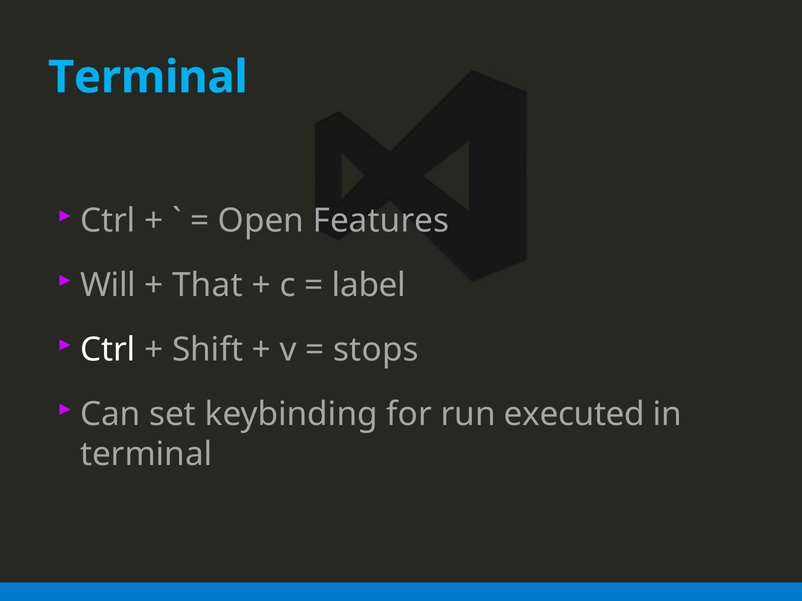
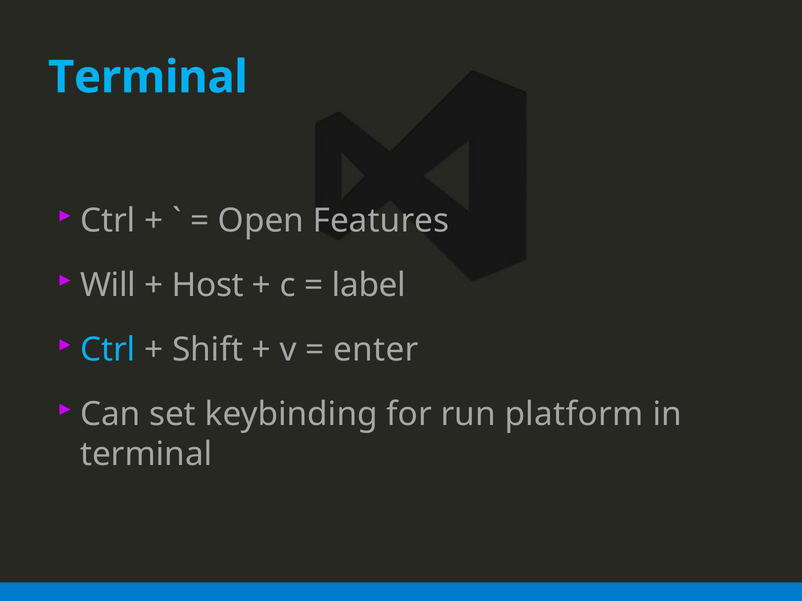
That: That -> Host (208, 285)
Ctrl colour: white -> light blue (108, 350)
stops: stops -> enter (376, 350)
executed: executed -> platform (574, 415)
